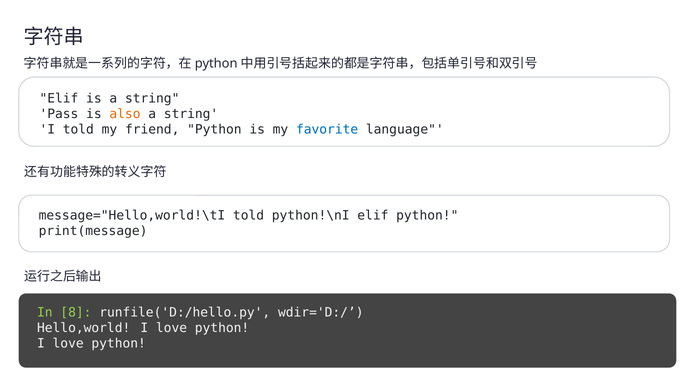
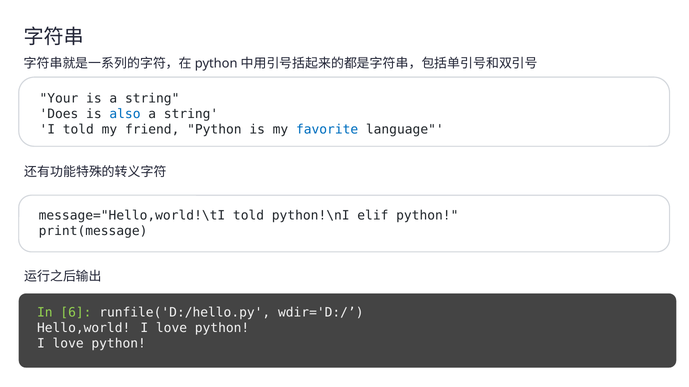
Elif: Elif -> Your (59, 99)
Pass: Pass -> Does (59, 114)
also colour: orange -> blue (125, 114)
8: 8 -> 6 (76, 313)
